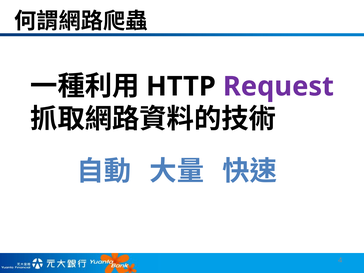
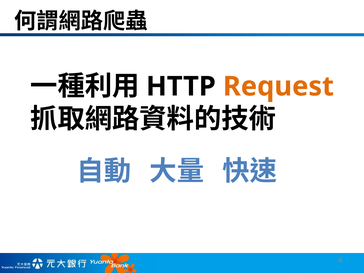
Request colour: purple -> orange (278, 86)
